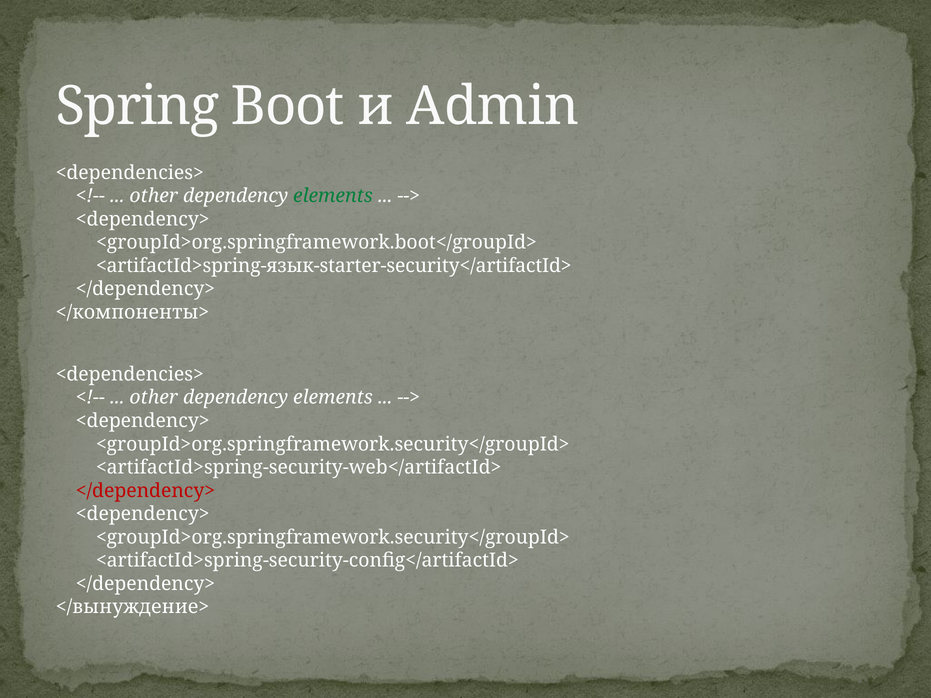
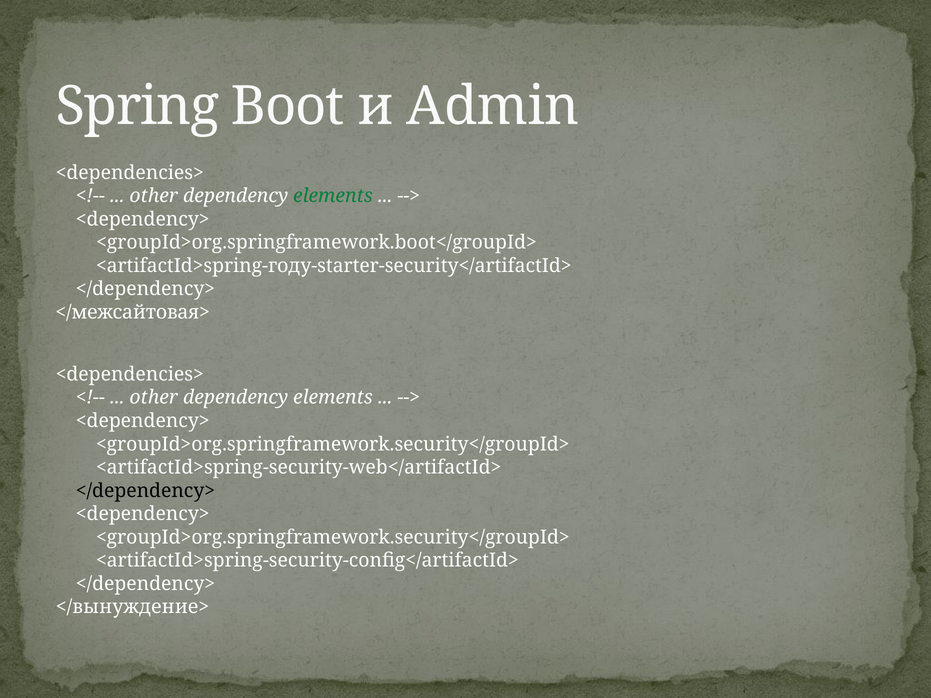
<artifactId>spring-язык-starter-security</artifactId>: <artifactId>spring-язык-starter-security</artifactId> -> <artifactId>spring-году-starter-security</artifactId> (334, 266)
</компоненты>: </компоненты> -> </межсайтовая> (133, 312)
</dependency> colour: red -> black (145, 491)
